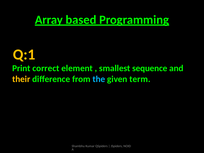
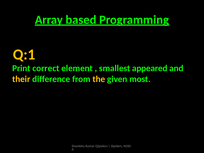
sequence: sequence -> appeared (150, 68)
the colour: light blue -> yellow (99, 79)
term: term -> most (140, 79)
